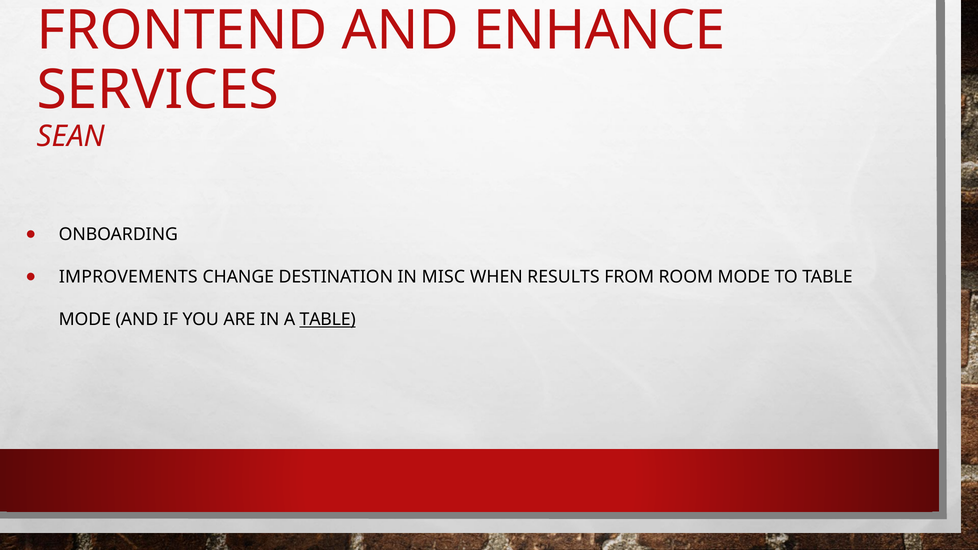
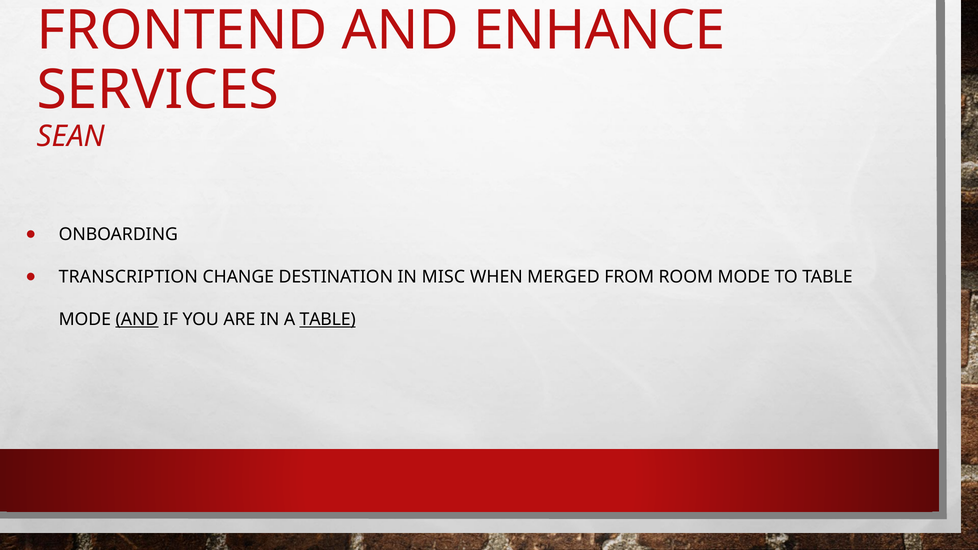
IMPROVEMENTS: IMPROVEMENTS -> TRANSCRIPTION (128, 277)
RESULTS: RESULTS -> MERGED (563, 277)
AND underline: none -> present (137, 319)
